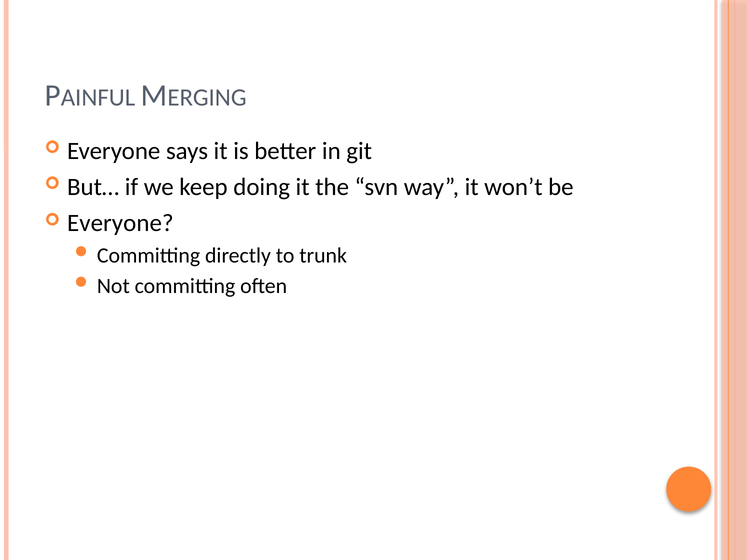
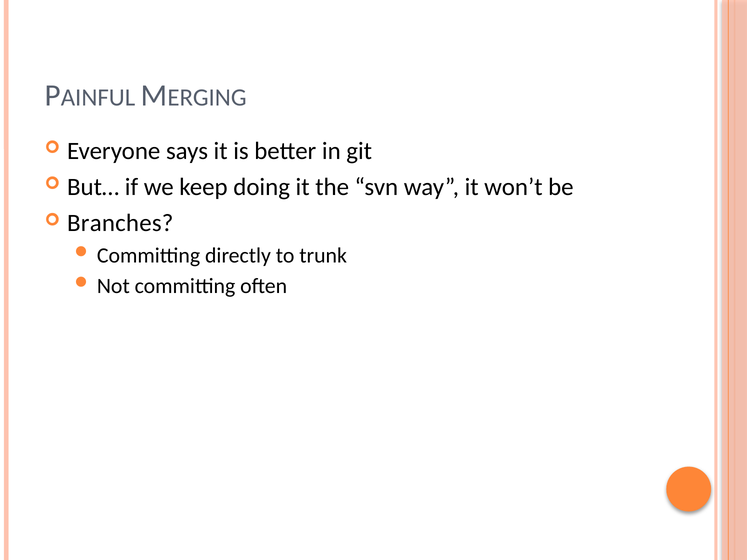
Everyone: Everyone -> Branches (120, 223)
